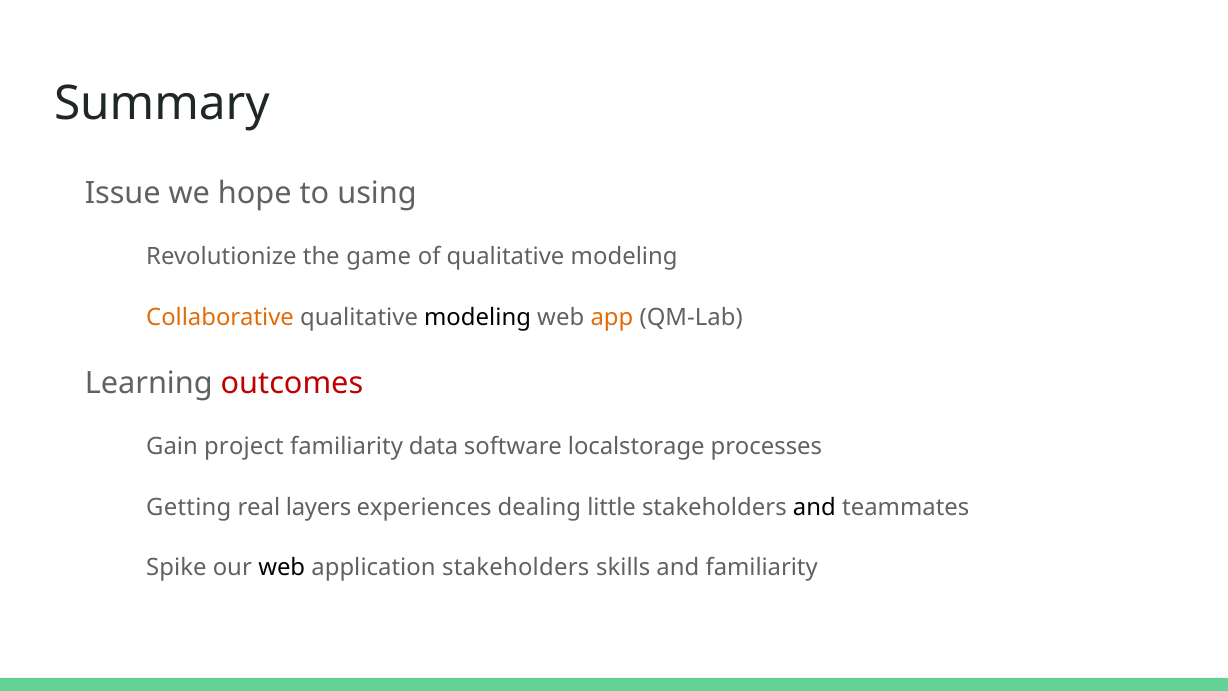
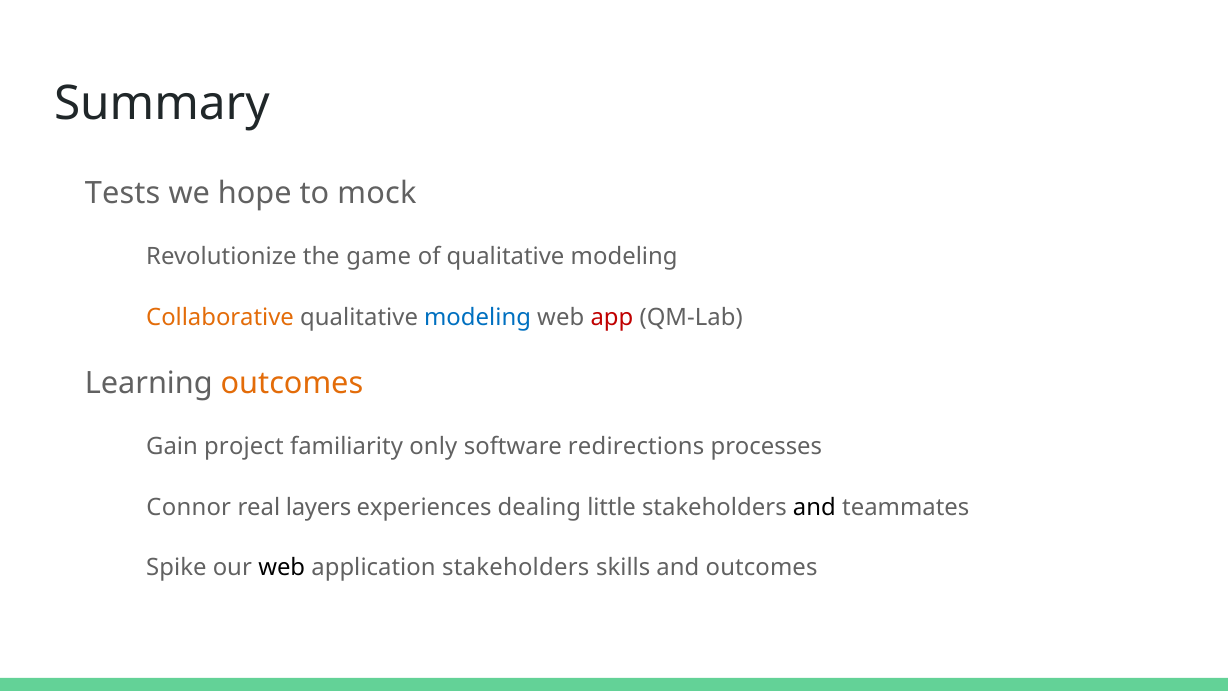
Issue: Issue -> Tests (123, 193)
using: using -> mock (377, 193)
modeling colour: black -> blue (478, 317)
app colour: orange -> red (612, 317)
outcomes colour: red -> orange (292, 383)
data: data -> only (433, 447)
localstorage: localstorage -> redirections (636, 447)
Getting: Getting -> Connor (189, 507)
and familiarity: familiarity -> outcomes (762, 567)
